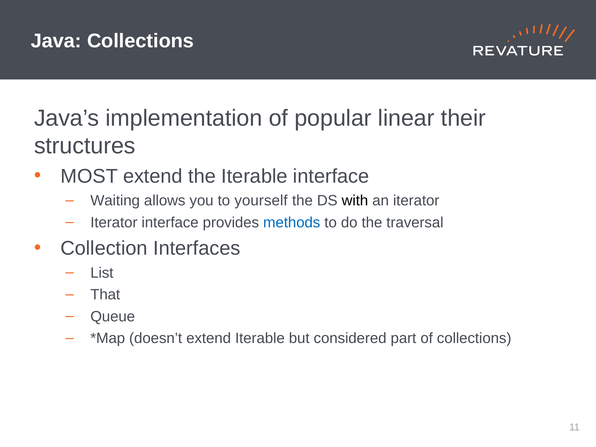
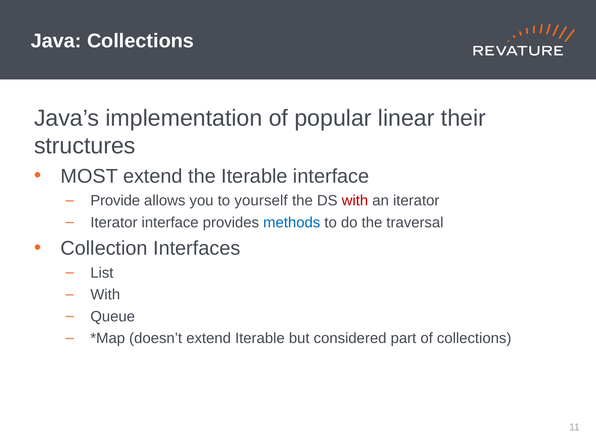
Waiting: Waiting -> Provide (115, 201)
with colour: black -> red (355, 201)
That: That -> With (105, 295)
